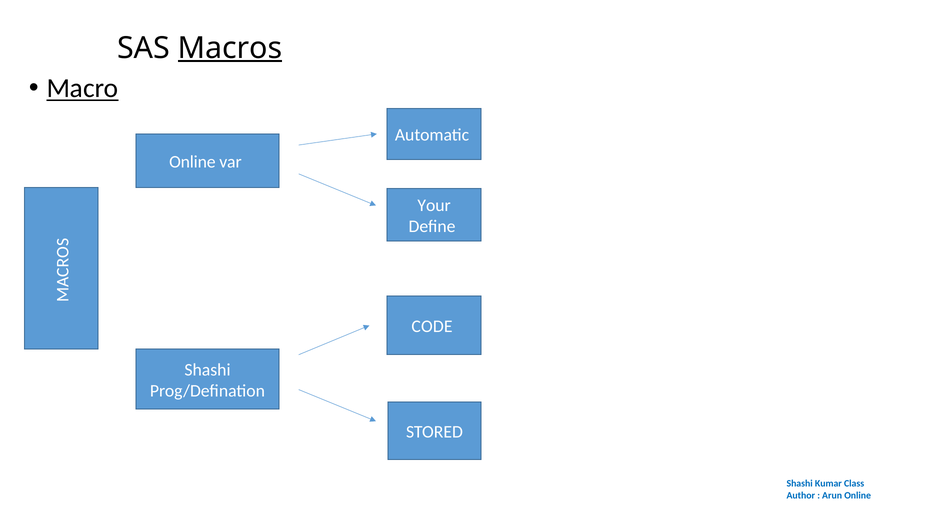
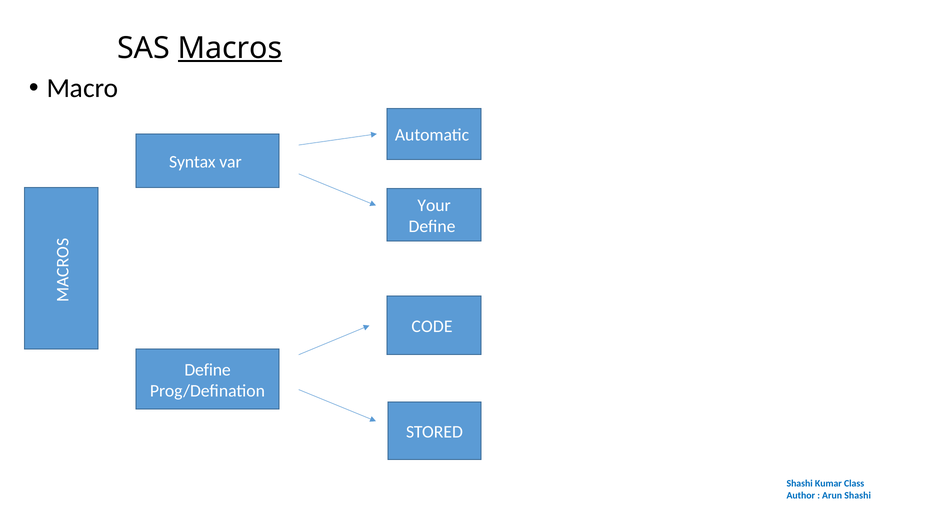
Macro underline: present -> none (83, 88)
Online: Online -> Syntax (192, 162)
Shashi: Shashi -> Define (208, 370)
Arun Online: Online -> Shashi (858, 496)
